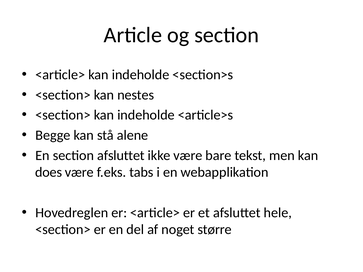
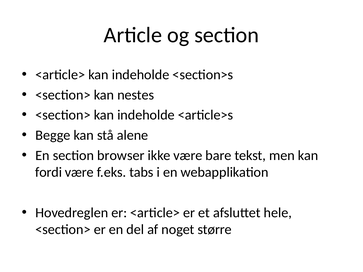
section afsluttet: afsluttet -> browser (121, 156)
does: does -> fordi (49, 172)
